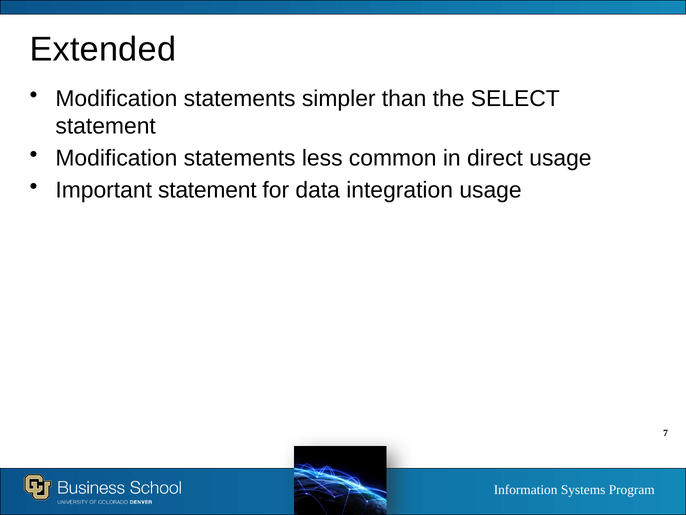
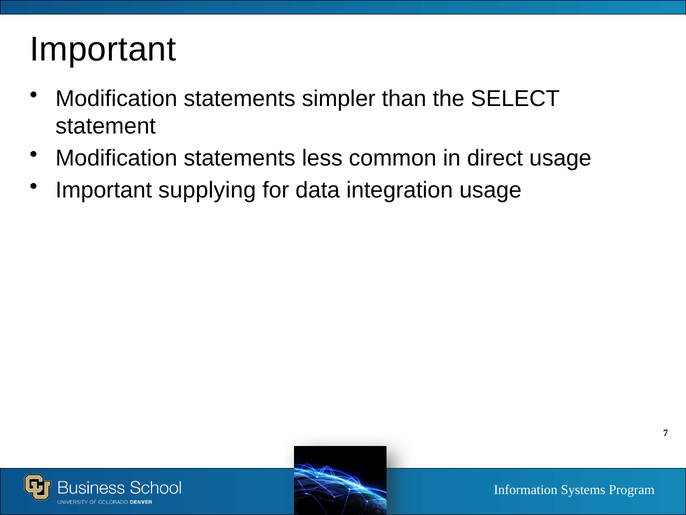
Extended: Extended -> Important (103, 49)
Important statement: statement -> supplying (207, 190)
